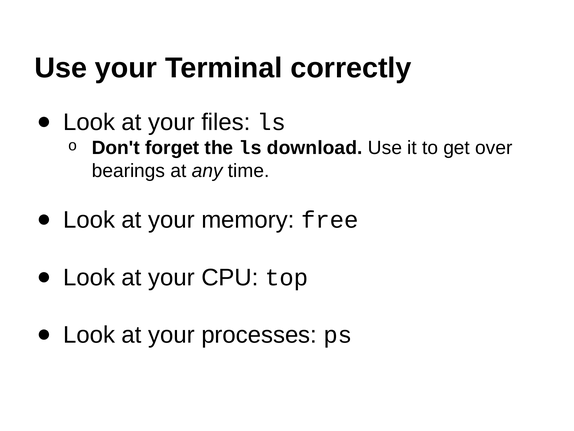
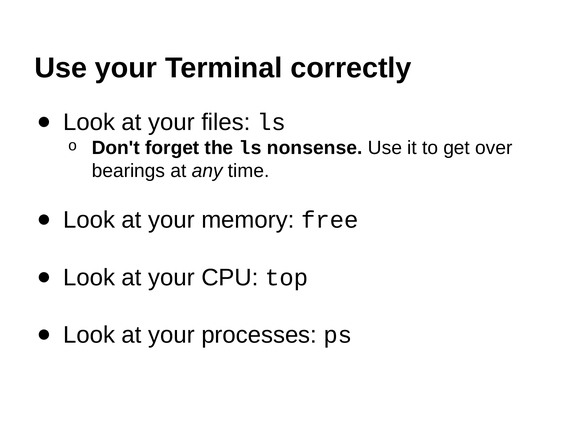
download: download -> nonsense (315, 148)
